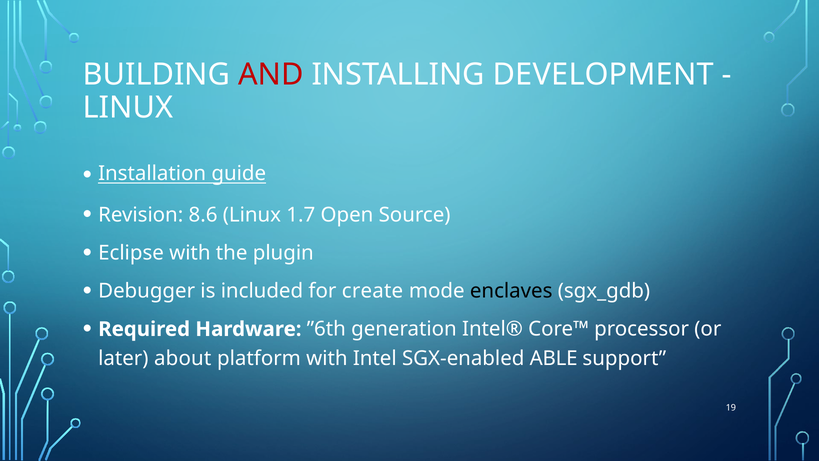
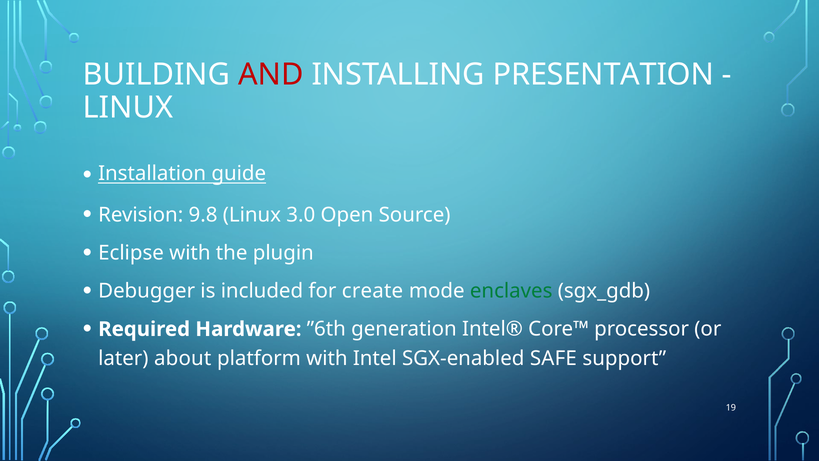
DEVELOPMENT: DEVELOPMENT -> PRESENTATION (603, 74)
8.6: 8.6 -> 9.8 (203, 215)
1.7: 1.7 -> 3.0 (301, 215)
enclaves colour: black -> green (511, 291)
ABLE: ABLE -> SAFE (553, 358)
